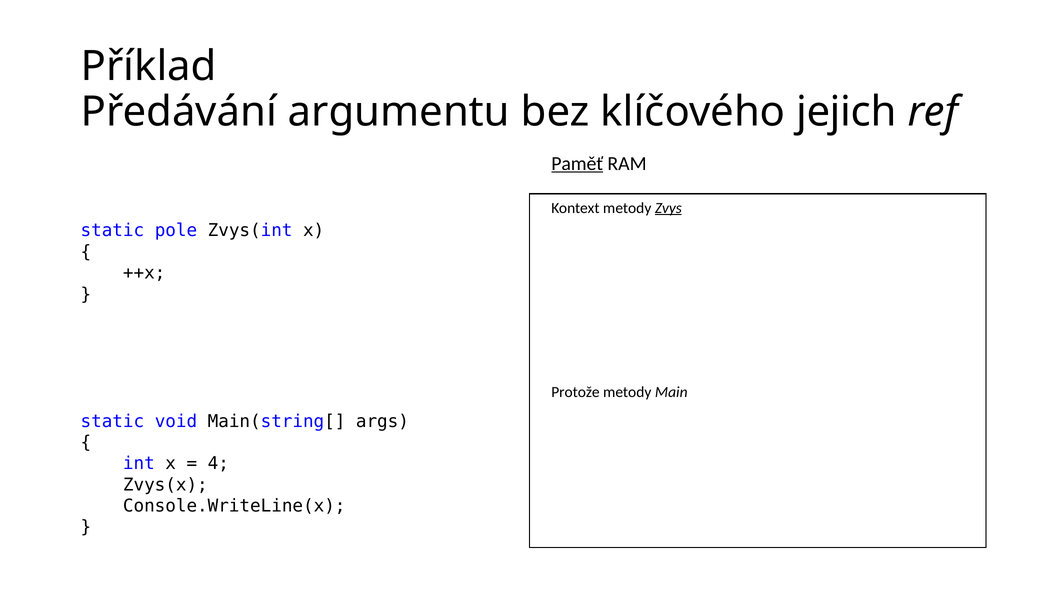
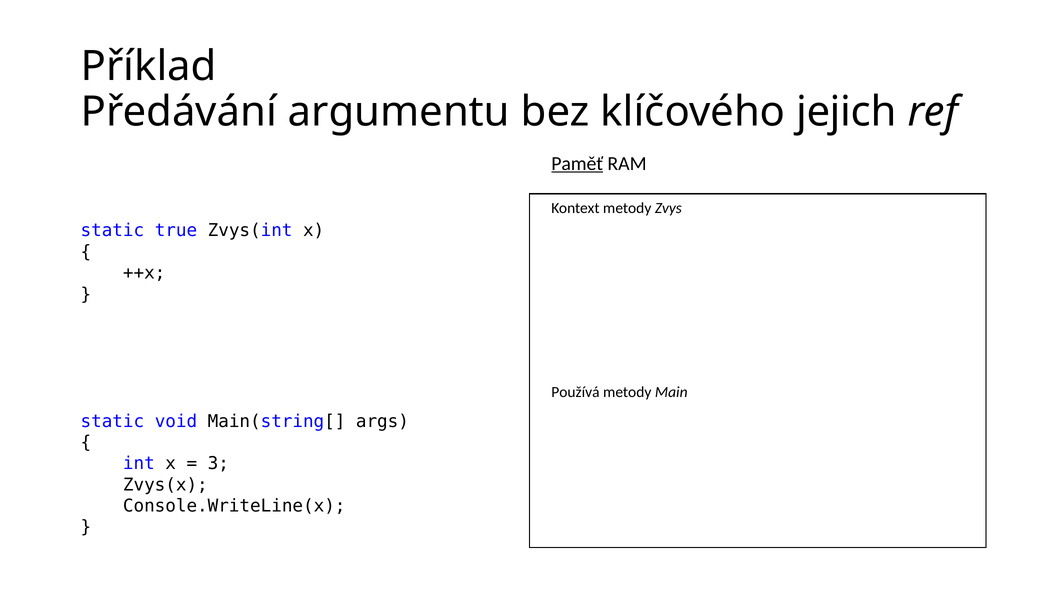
Zvys underline: present -> none (668, 208)
pole: pole -> true (176, 231)
Protože: Protože -> Používá (575, 392)
4: 4 -> 3 (218, 463)
